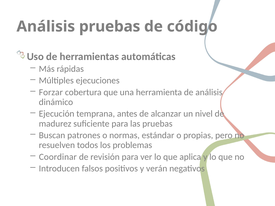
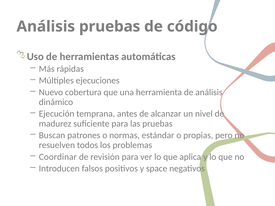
Forzar: Forzar -> Nuevo (51, 92)
verán: verán -> space (157, 169)
